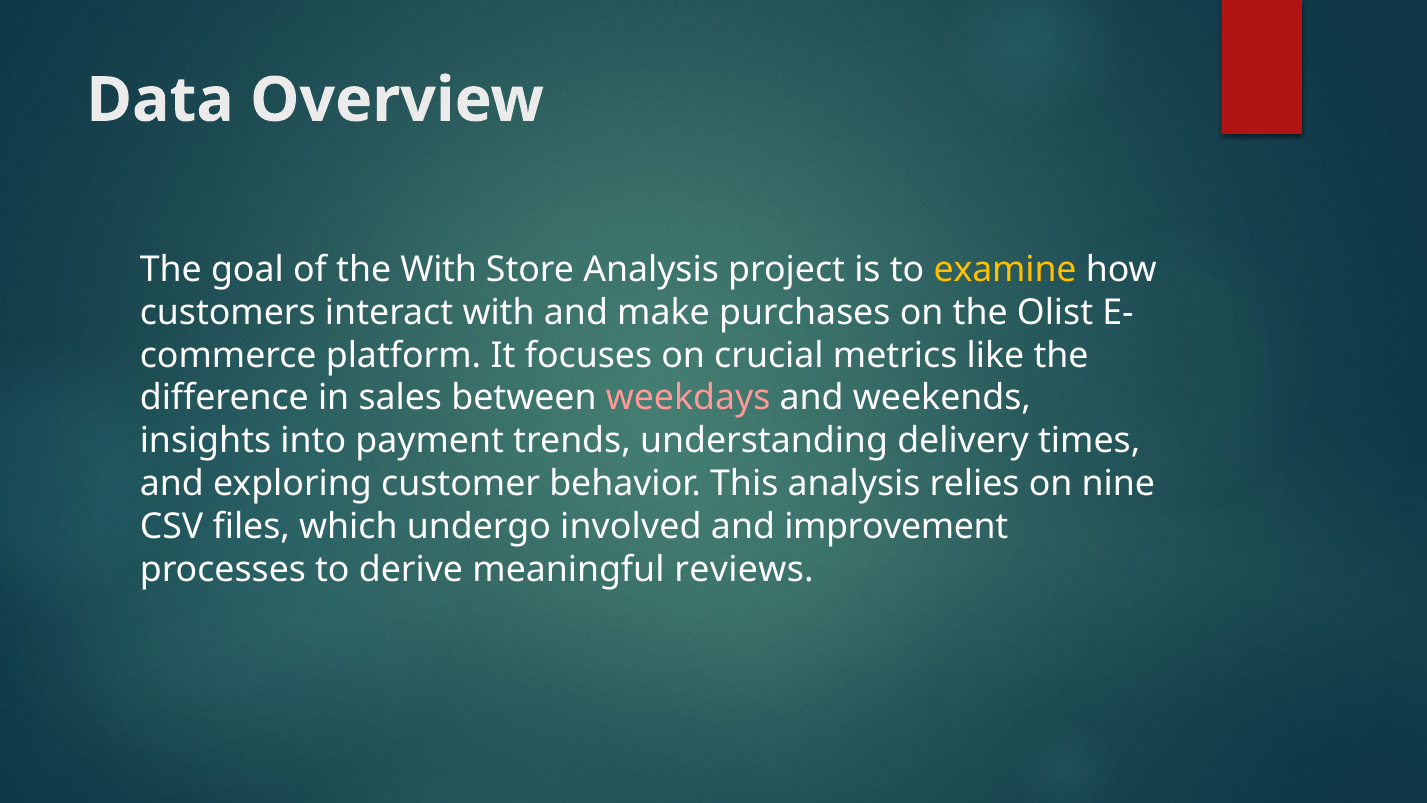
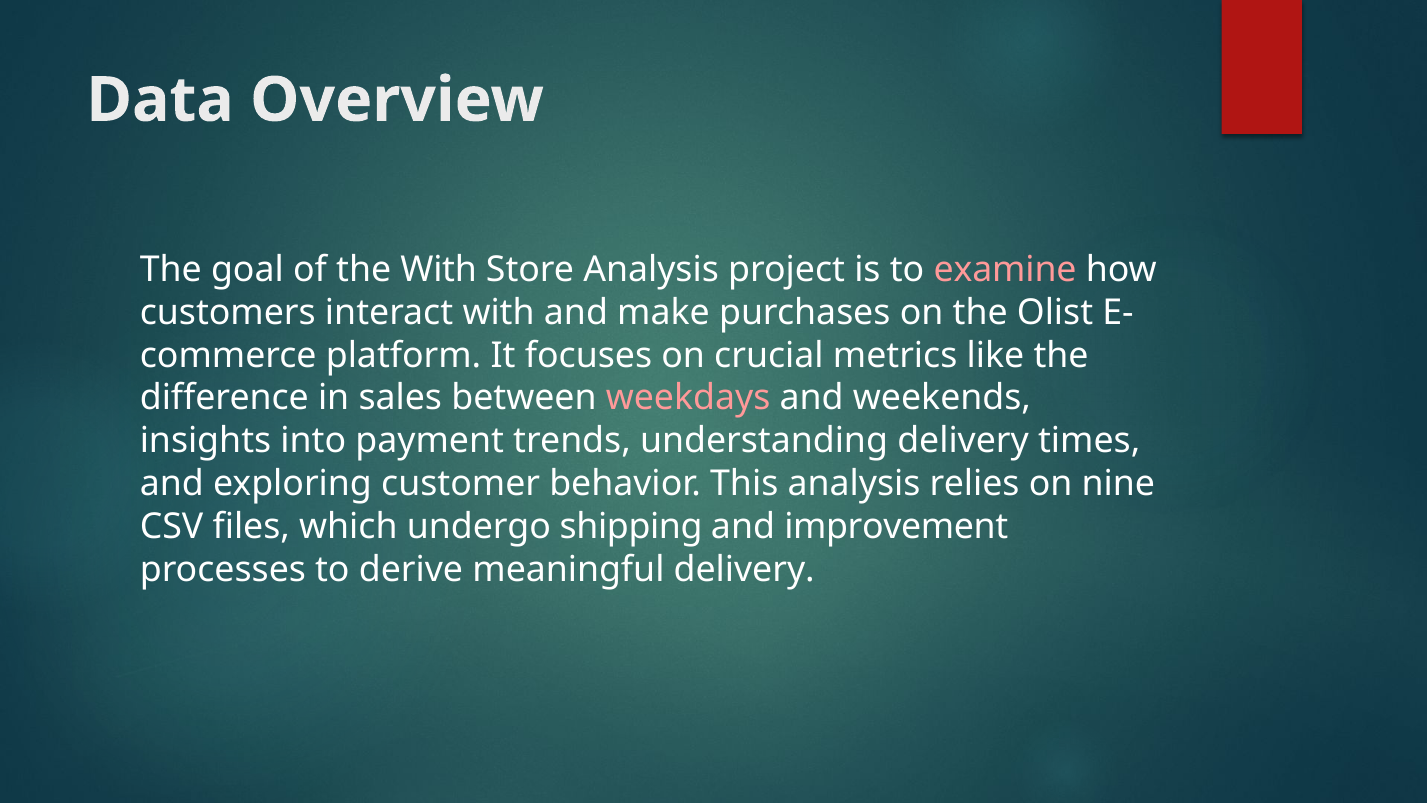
examine colour: yellow -> pink (1005, 270)
involved: involved -> shipping (631, 526)
meaningful reviews: reviews -> delivery (744, 569)
